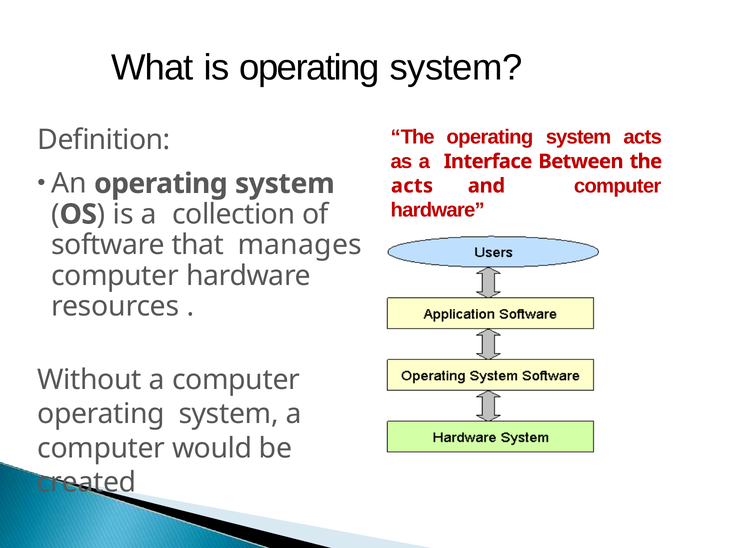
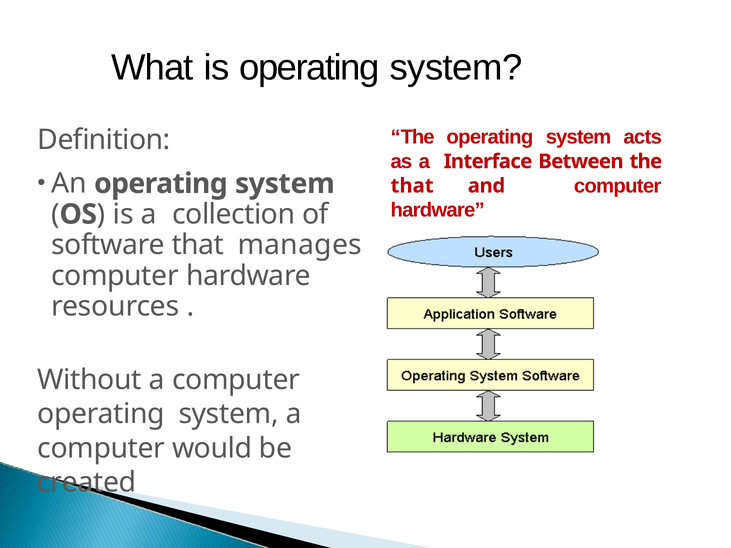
acts: acts -> that (412, 186)
